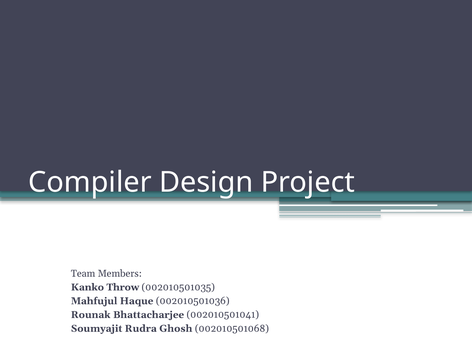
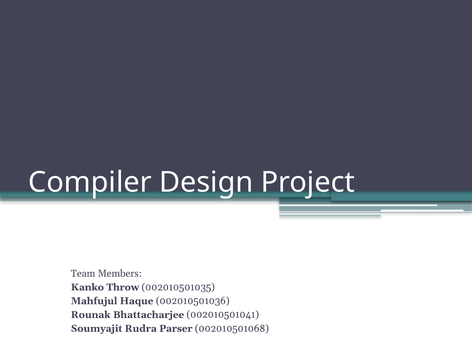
Ghosh: Ghosh -> Parser (176, 329)
